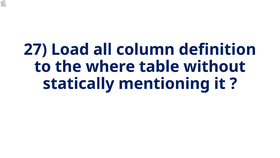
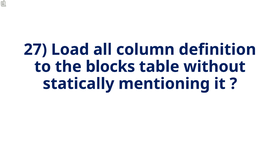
where: where -> blocks (110, 66)
